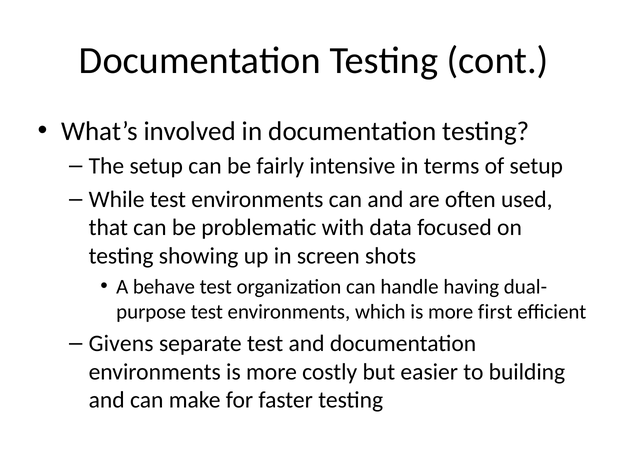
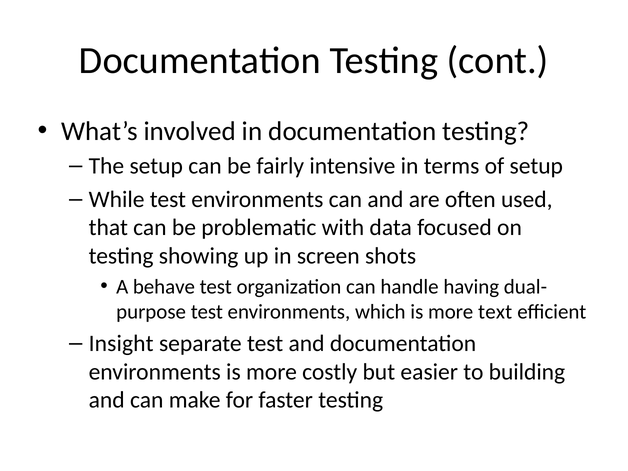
first: first -> text (495, 312)
Givens: Givens -> Insight (121, 344)
